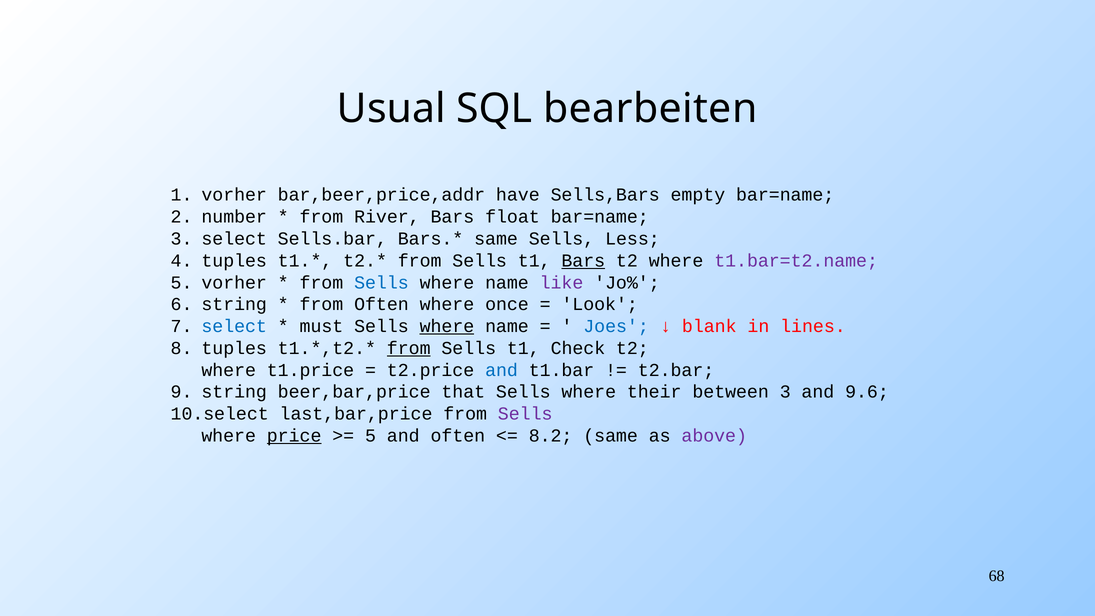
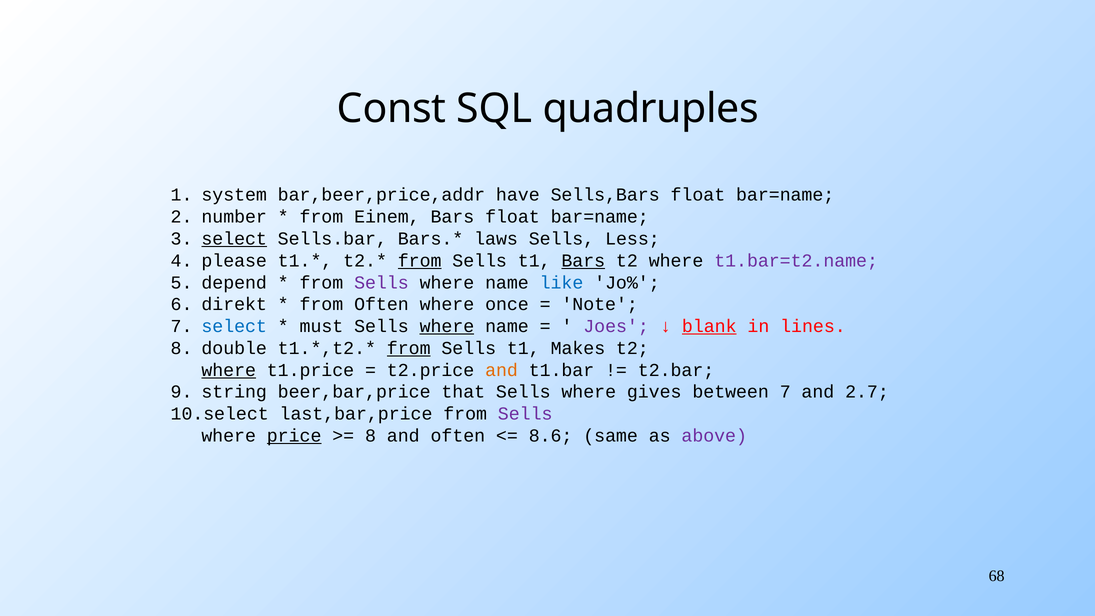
Usual: Usual -> Const (392, 109)
bearbeiten: bearbeiten -> quadruples (651, 109)
vorher: vorher -> system (234, 195)
Sells,Bars empty: empty -> float (698, 195)
River: River -> Einem (387, 217)
select underline: none -> present (234, 239)
same: same -> laws (496, 239)
tuples: tuples -> please (234, 261)
from underline: none -> present (420, 261)
vorher: vorher -> depend (234, 282)
Sells colour: blue -> purple (381, 282)
like colour: purple -> blue (562, 282)
string: string -> direkt (234, 304)
Look: Look -> Note (600, 304)
Joes colour: blue -> purple (616, 326)
blank underline: none -> present (709, 326)
tuples: tuples -> double (234, 348)
Check: Check -> Makes (578, 348)
where underline: none -> present (229, 370)
and colour: blue -> orange (501, 370)
their: their -> gives (654, 392)
between 3: 3 -> 7 (785, 392)
9.6: 9.6 -> 2.7 (867, 392)
5: 5 -> 8 (371, 436)
8.2: 8.2 -> 8.6 (551, 436)
